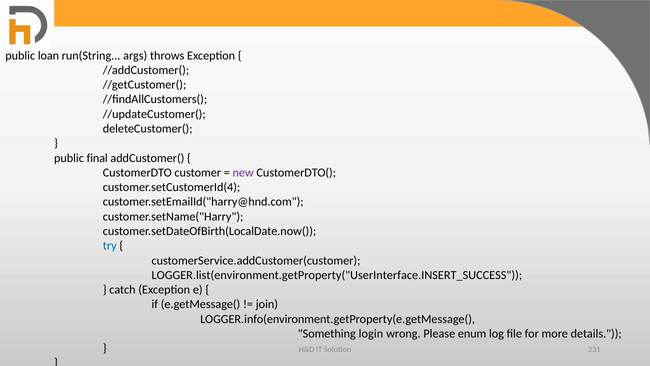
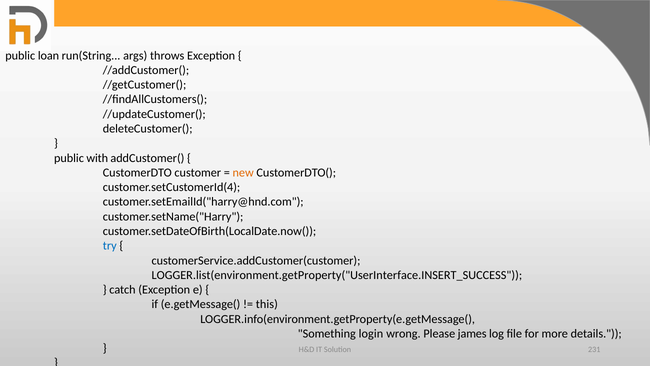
final: final -> with (97, 158)
new colour: purple -> orange (243, 172)
join: join -> this (267, 304)
enum: enum -> james (472, 333)
